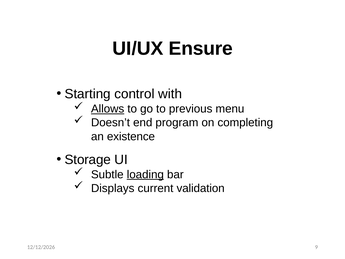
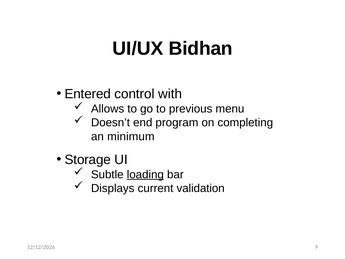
Ensure: Ensure -> Bidhan (201, 48)
Starting: Starting -> Entered (88, 94)
Allows underline: present -> none (108, 109)
existence: existence -> minimum (131, 136)
